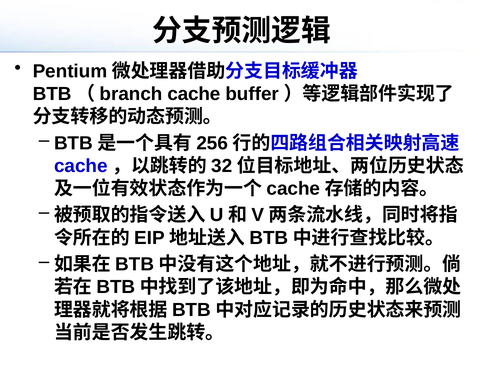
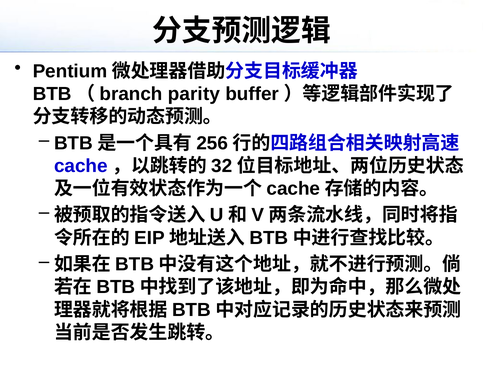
cache: cache -> parity (194, 94)
